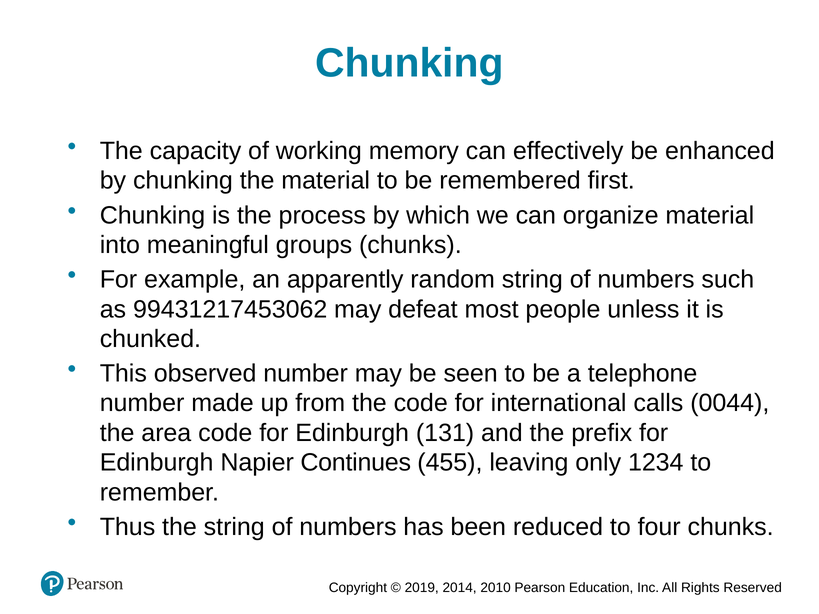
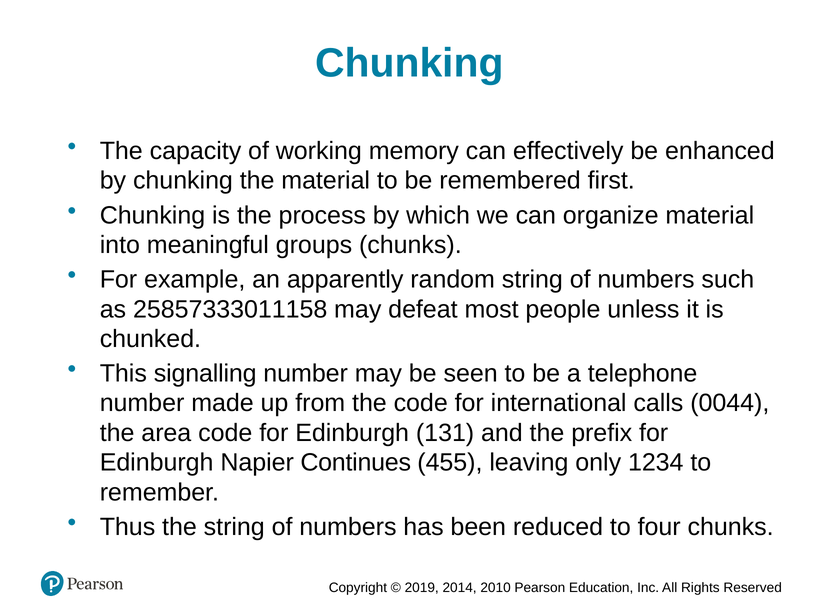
99431217453062: 99431217453062 -> 25857333011158 (230, 309)
observed: observed -> signalling (205, 374)
